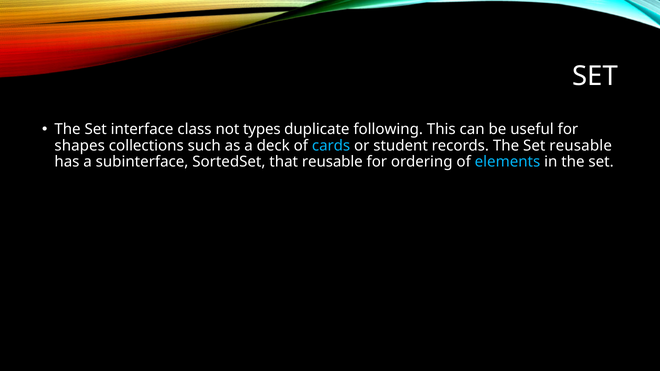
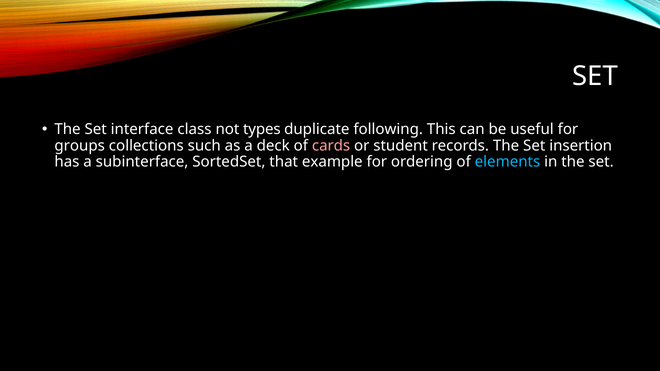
shapes: shapes -> groups (80, 146)
cards colour: light blue -> pink (331, 146)
Set reusable: reusable -> insertion (581, 146)
that reusable: reusable -> example (332, 162)
